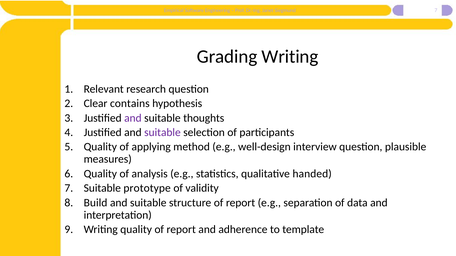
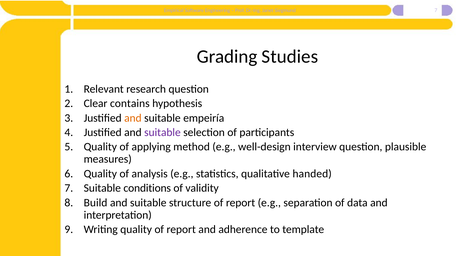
Grading Writing: Writing -> Studies (290, 57)
and colour: purple -> orange (133, 118)
thoughts: thoughts -> empeiría (204, 118)
prototype: prototype -> conditions (147, 189)
